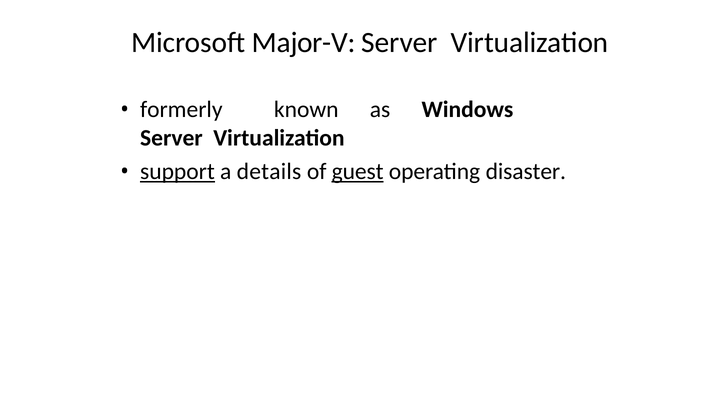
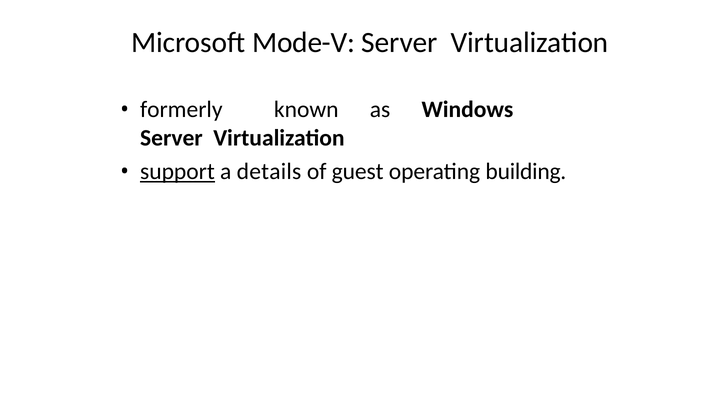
Major-V: Major-V -> Mode-V (304, 43)
guest underline: present -> none (358, 172)
disaster: disaster -> building (526, 172)
